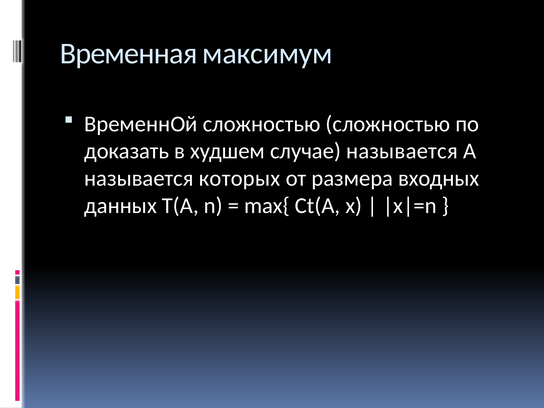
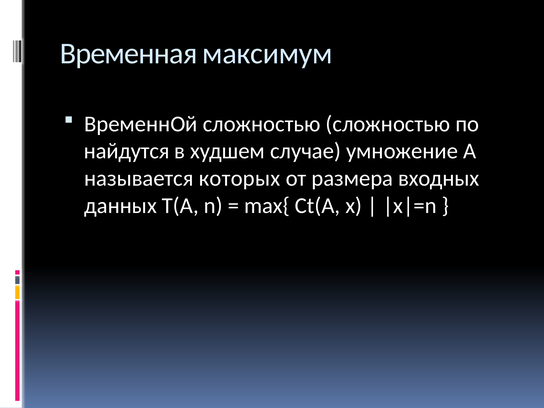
доказать: доказать -> найдутся (127, 151)
случае называется: называется -> умножение (402, 151)
